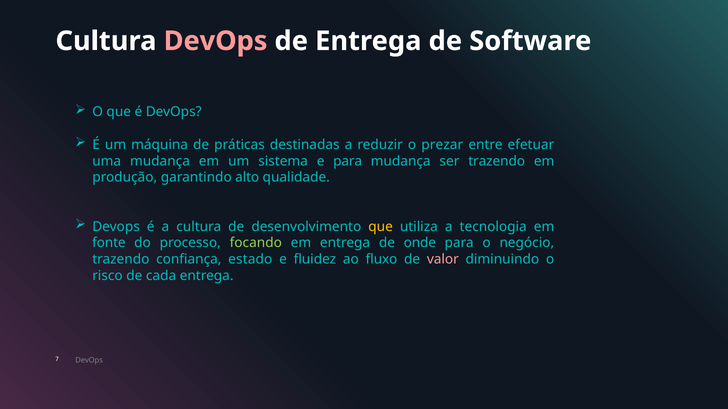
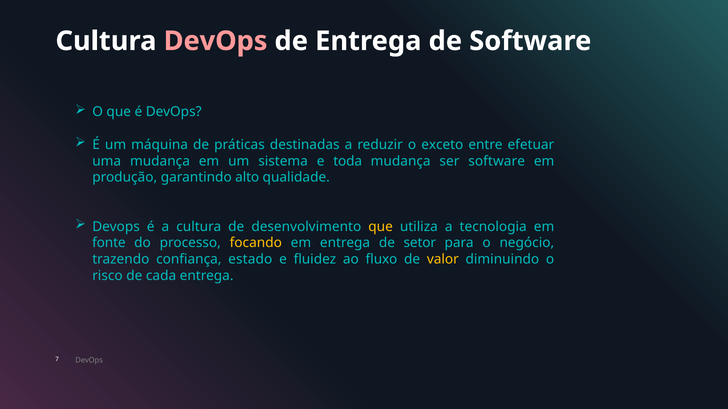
prezar: prezar -> exceto (442, 145)
e para: para -> toda (348, 161)
ser trazendo: trazendo -> software (497, 161)
focando colour: light green -> yellow (256, 243)
onde: onde -> setor (420, 243)
valor colour: pink -> yellow (443, 260)
